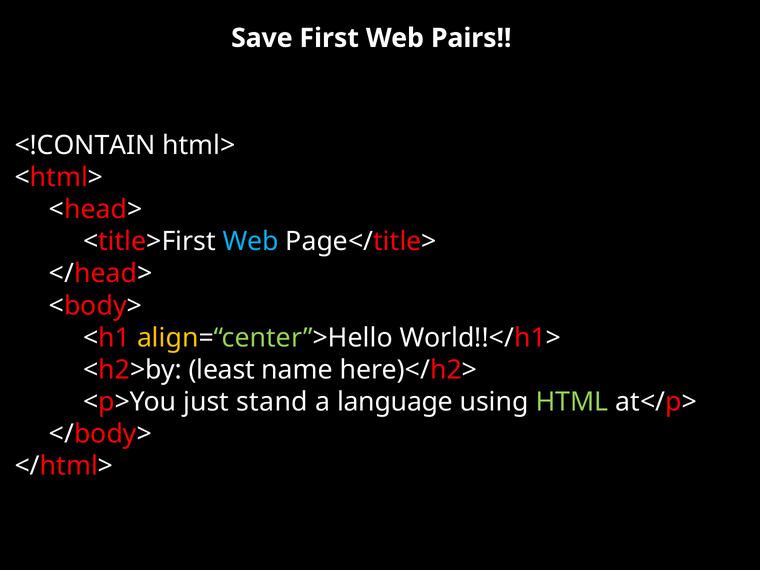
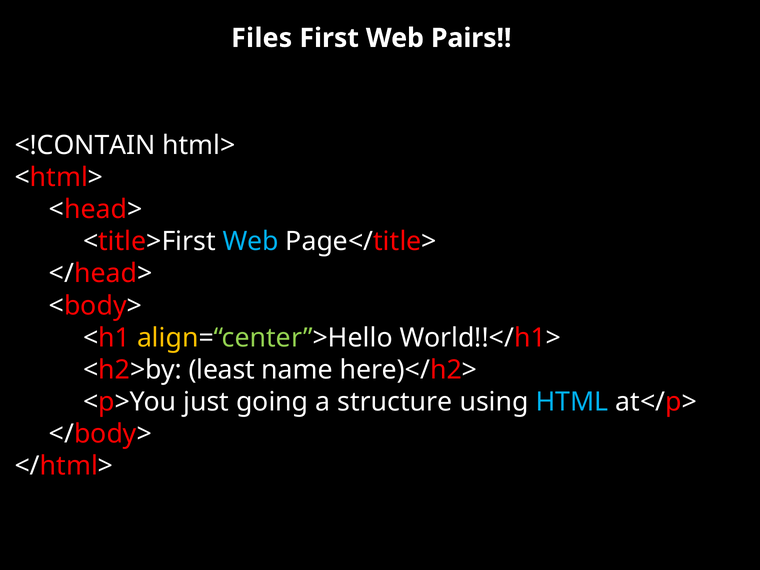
Save: Save -> Files (262, 38)
stand: stand -> going (272, 402)
language: language -> structure (395, 402)
HTML colour: light green -> light blue (572, 402)
